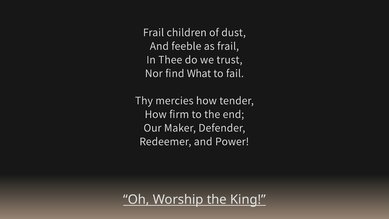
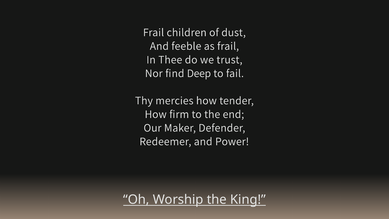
What: What -> Deep (199, 73)
